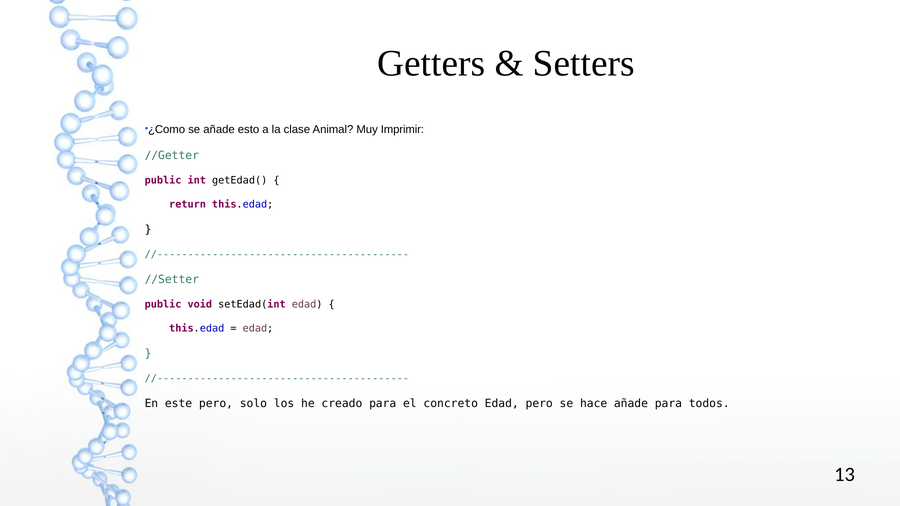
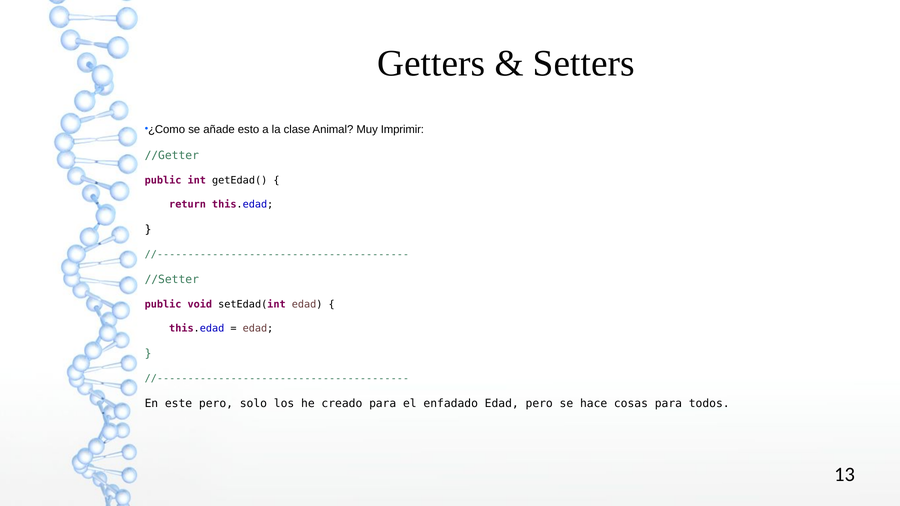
concreto: concreto -> enfadado (451, 404)
hace añade: añade -> cosas (631, 404)
